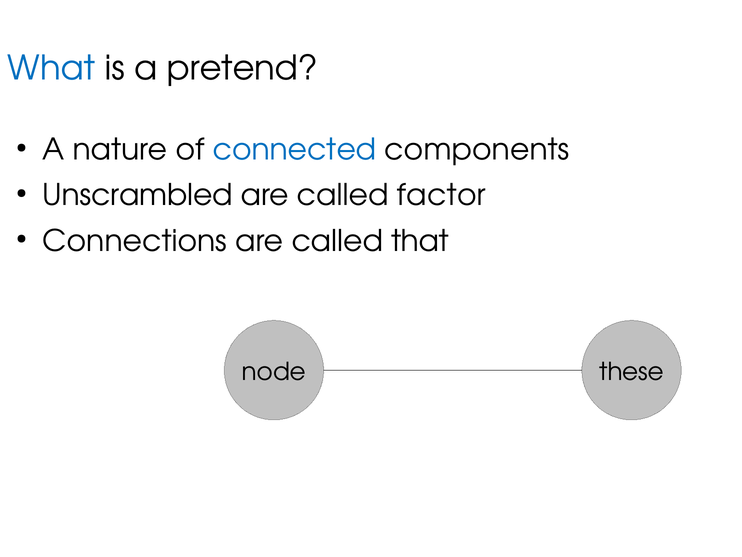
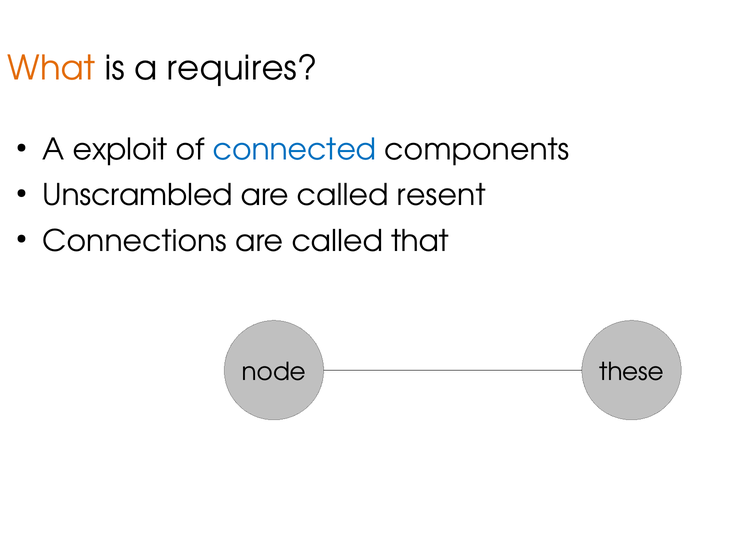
What colour: blue -> orange (51, 68)
pretend: pretend -> requires (242, 68)
nature: nature -> exploit (120, 150)
factor: factor -> resent (441, 195)
